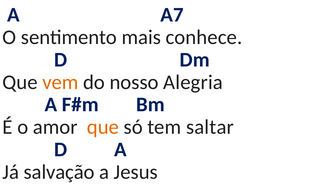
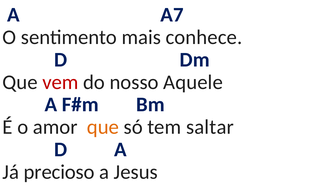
vem colour: orange -> red (60, 82)
Alegria: Alegria -> Aquele (193, 82)
salvação: salvação -> precioso (59, 172)
